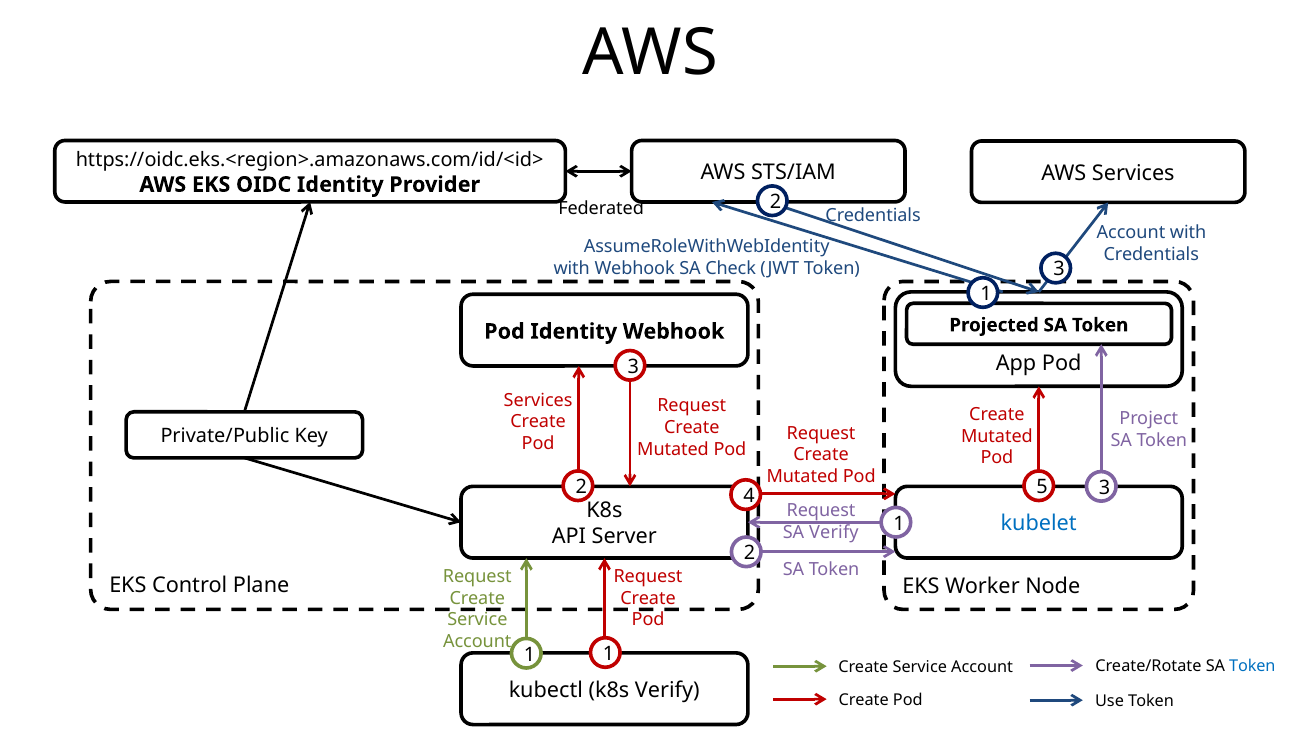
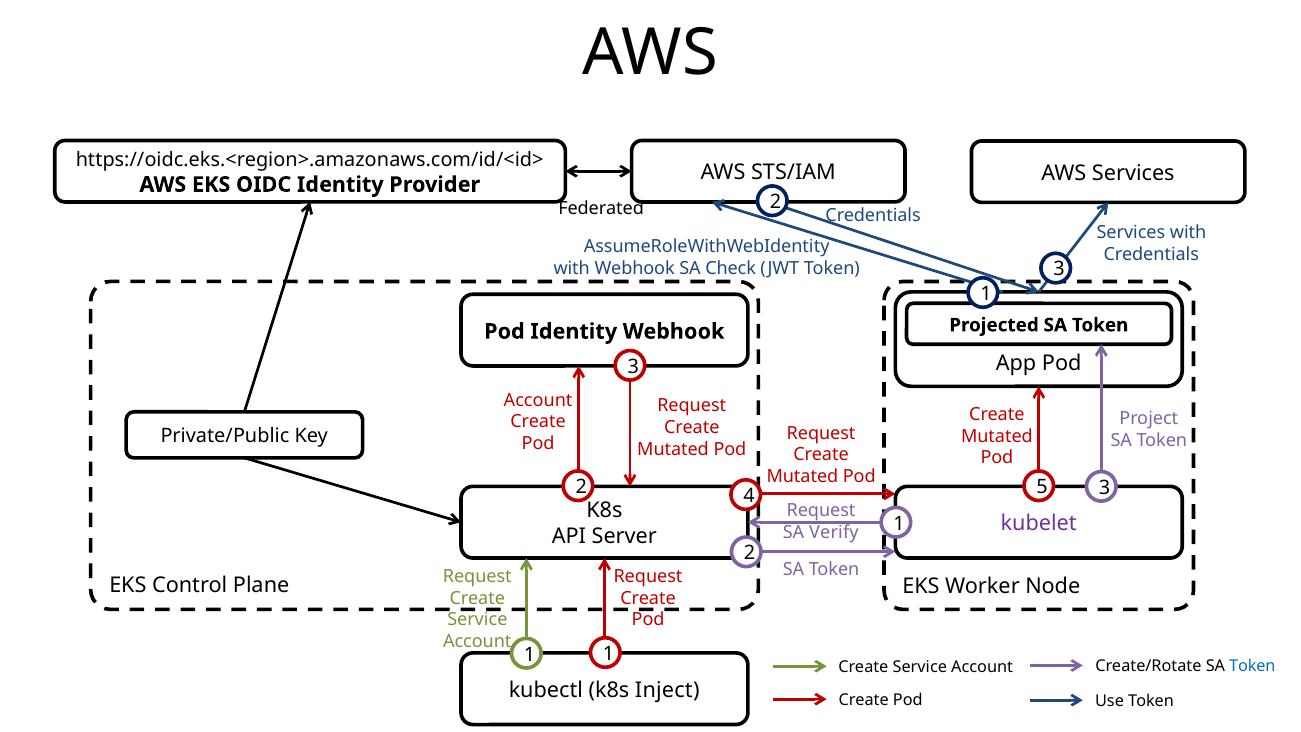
Account: Account -> Services (1131, 233)
Services: Services -> Account (538, 400)
kubelet colour: blue -> purple (1039, 524)
k8s Verify: Verify -> Inject (667, 690)
